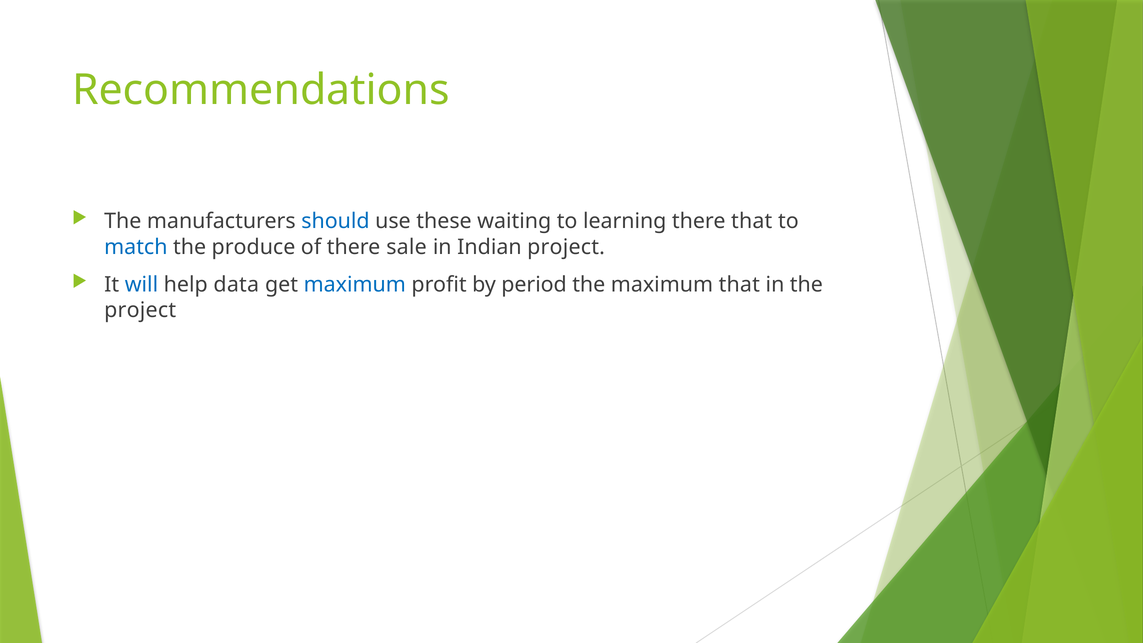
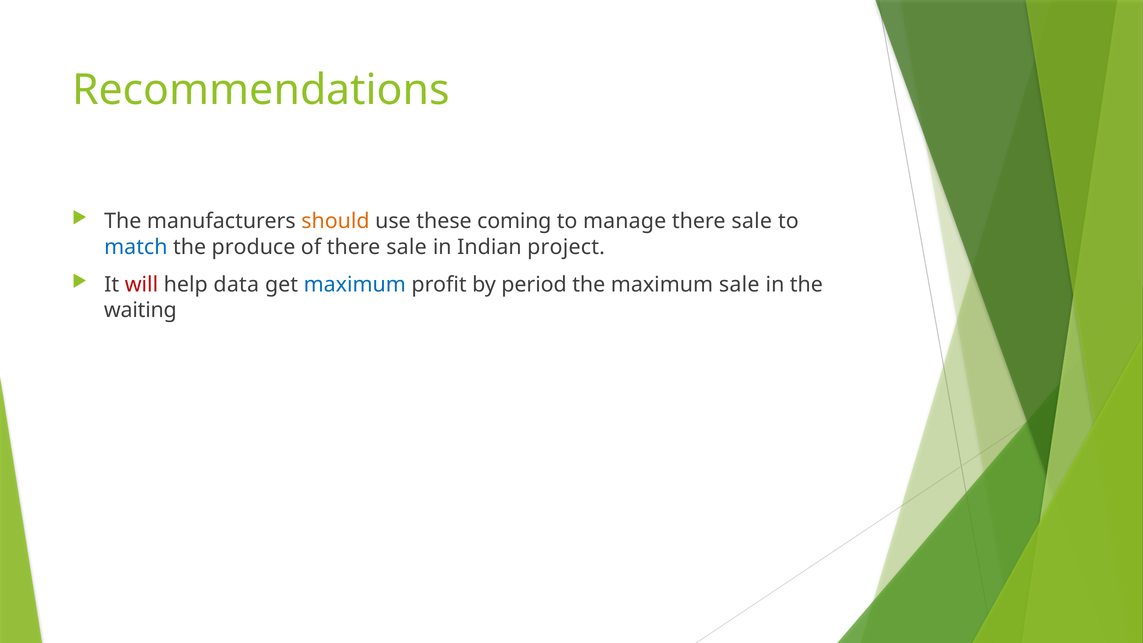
should colour: blue -> orange (335, 221)
waiting: waiting -> coming (514, 221)
learning: learning -> manage (625, 221)
that: that -> sale (752, 221)
will colour: blue -> red (141, 285)
maximum that: that -> sale (739, 285)
project: project -> waiting (140, 310)
